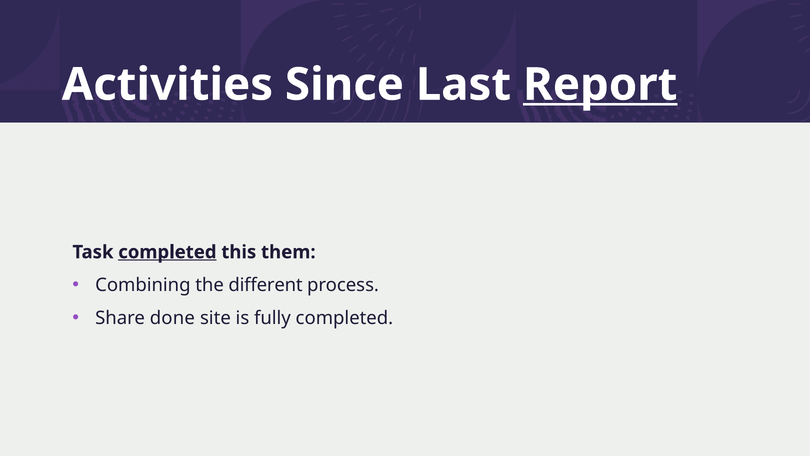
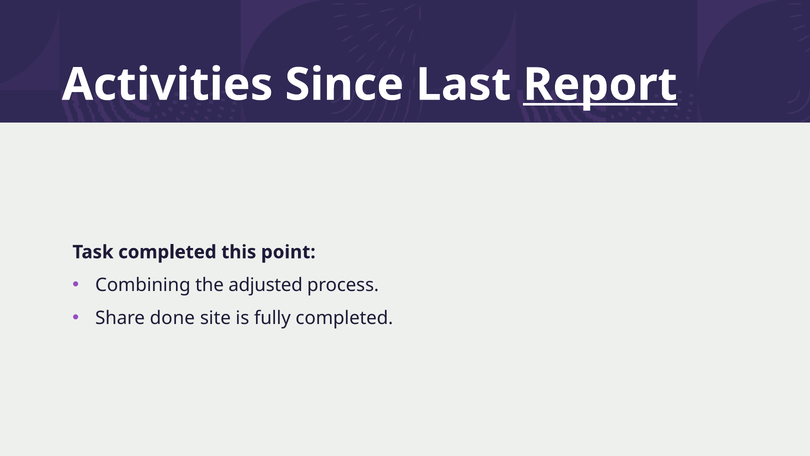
completed underline: present -> none (167, 252)
them: them -> point (288, 252)
different: different -> adjusted (266, 285)
